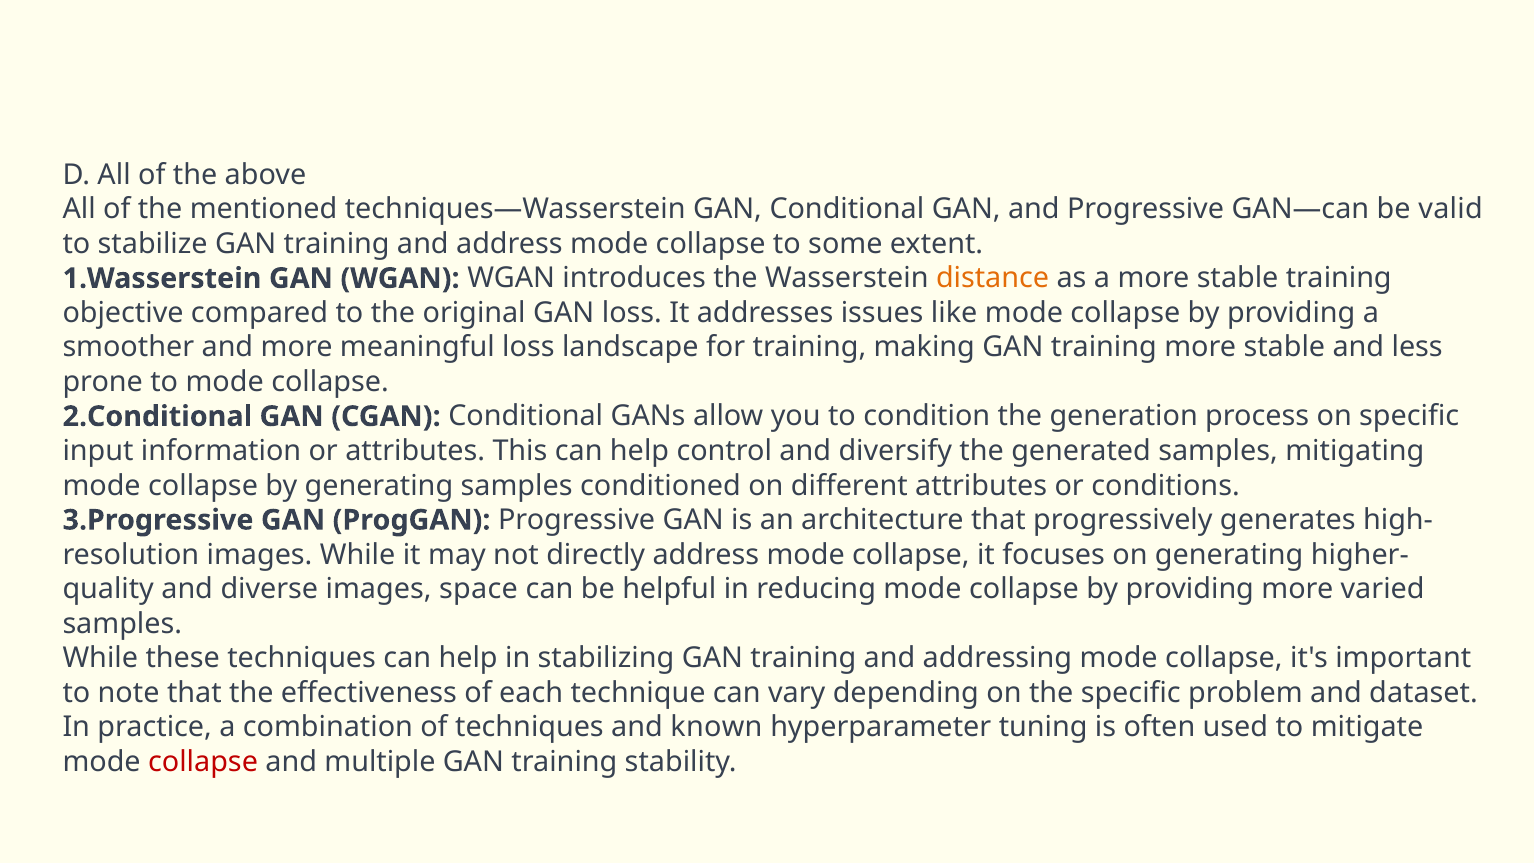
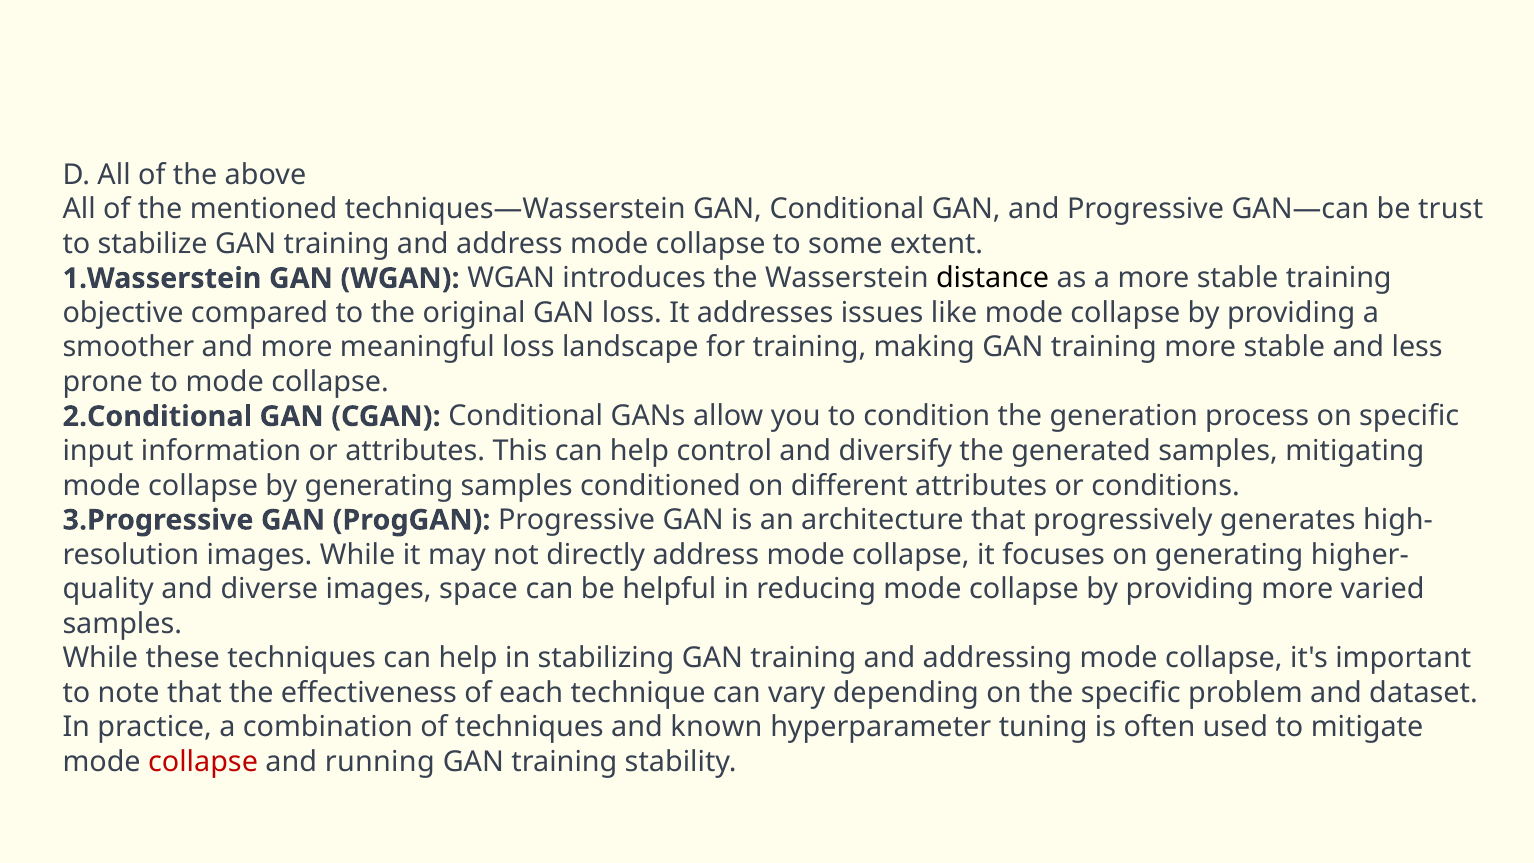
valid: valid -> trust (1451, 209)
distance colour: orange -> black (993, 278)
multiple: multiple -> running (380, 762)
